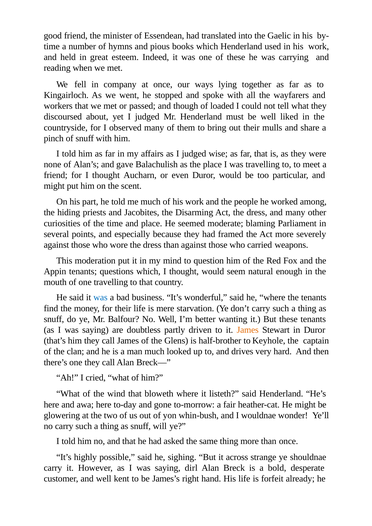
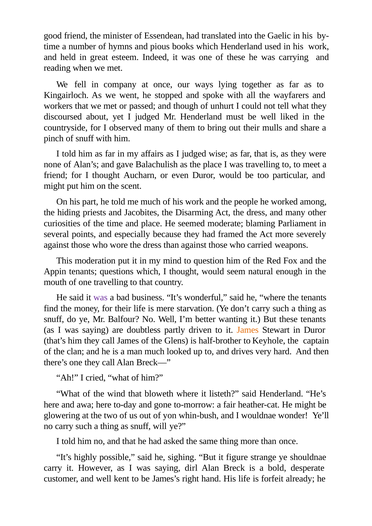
loaded: loaded -> unhurt (222, 106)
was colour: blue -> purple (101, 298)
across: across -> figure (237, 458)
